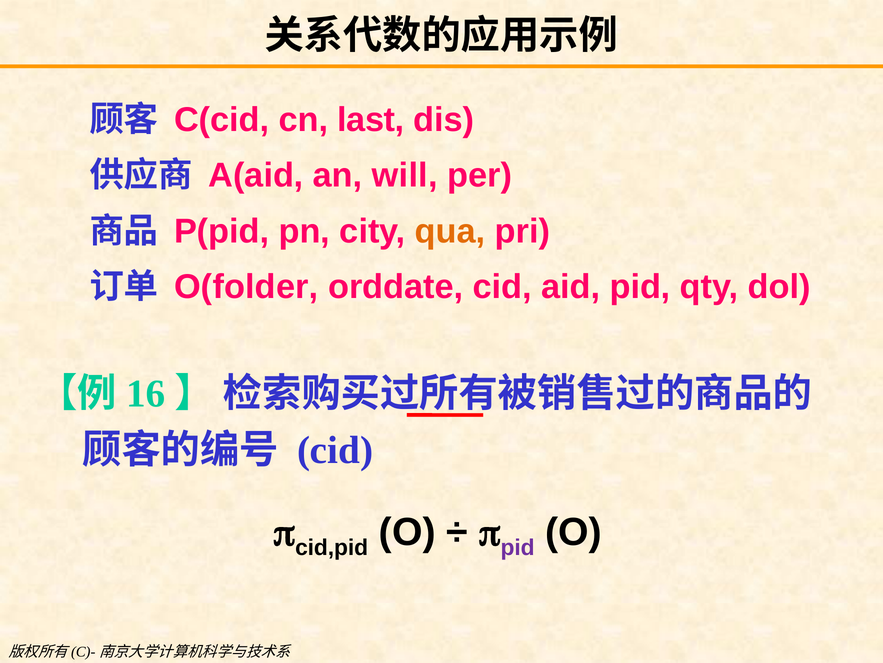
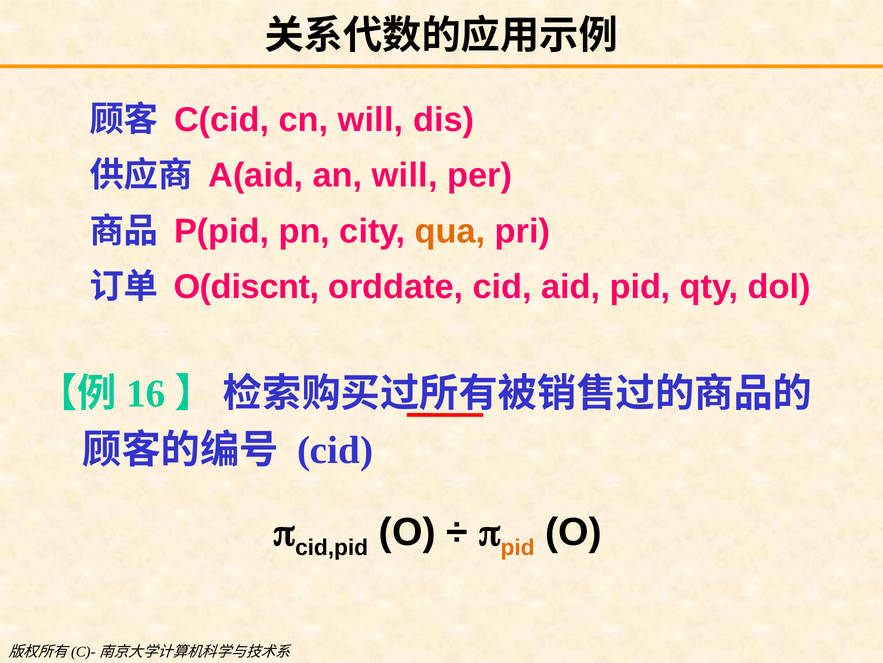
cn last: last -> will (371, 120)
O(folder: O(folder -> O(discnt (247, 287)
pid colour: purple -> orange (518, 547)
